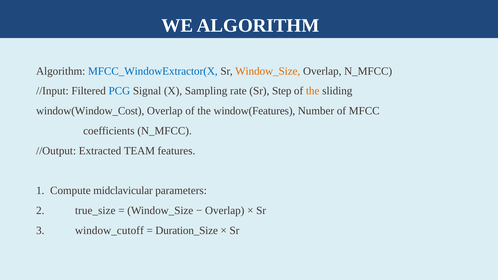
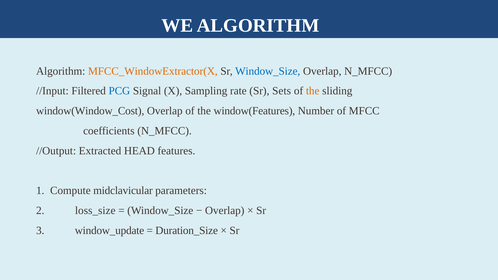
MFCC_WindowExtractor(X colour: blue -> orange (153, 71)
Window_Size colour: orange -> blue (268, 71)
Step: Step -> Sets (282, 91)
TEAM: TEAM -> HEAD (139, 151)
true_size: true_size -> loss_size (95, 211)
window_cutoff: window_cutoff -> window_update (110, 230)
